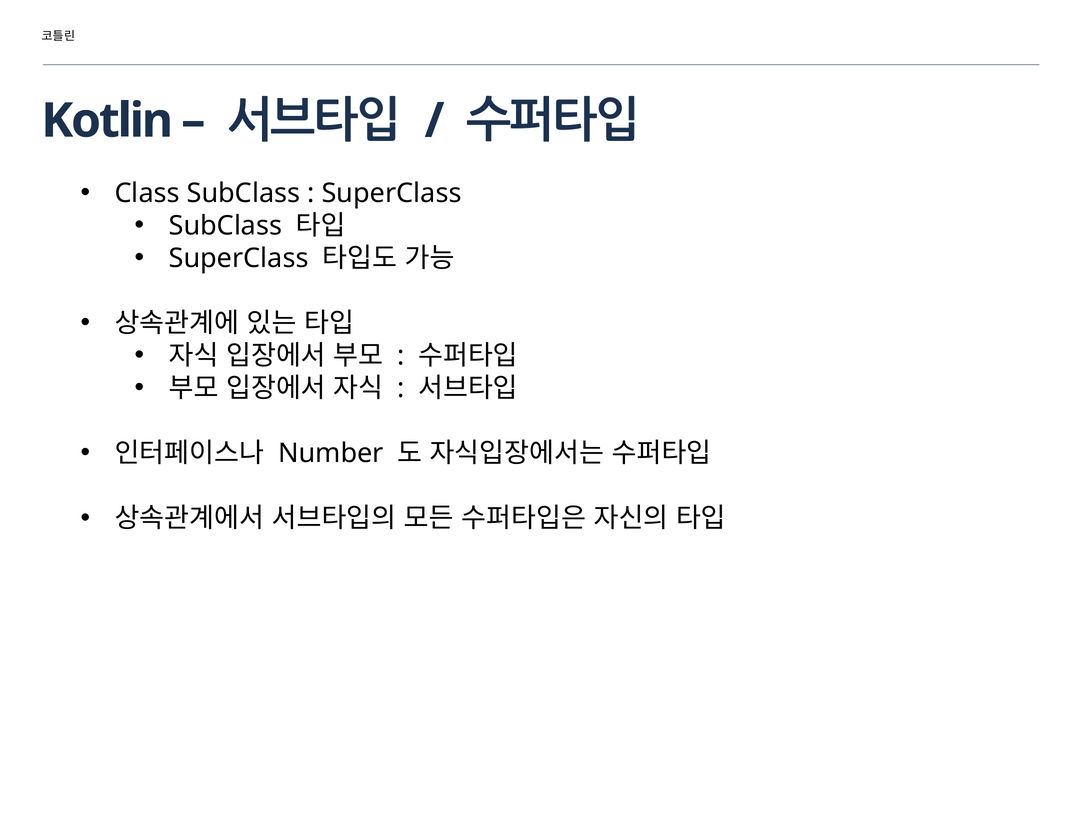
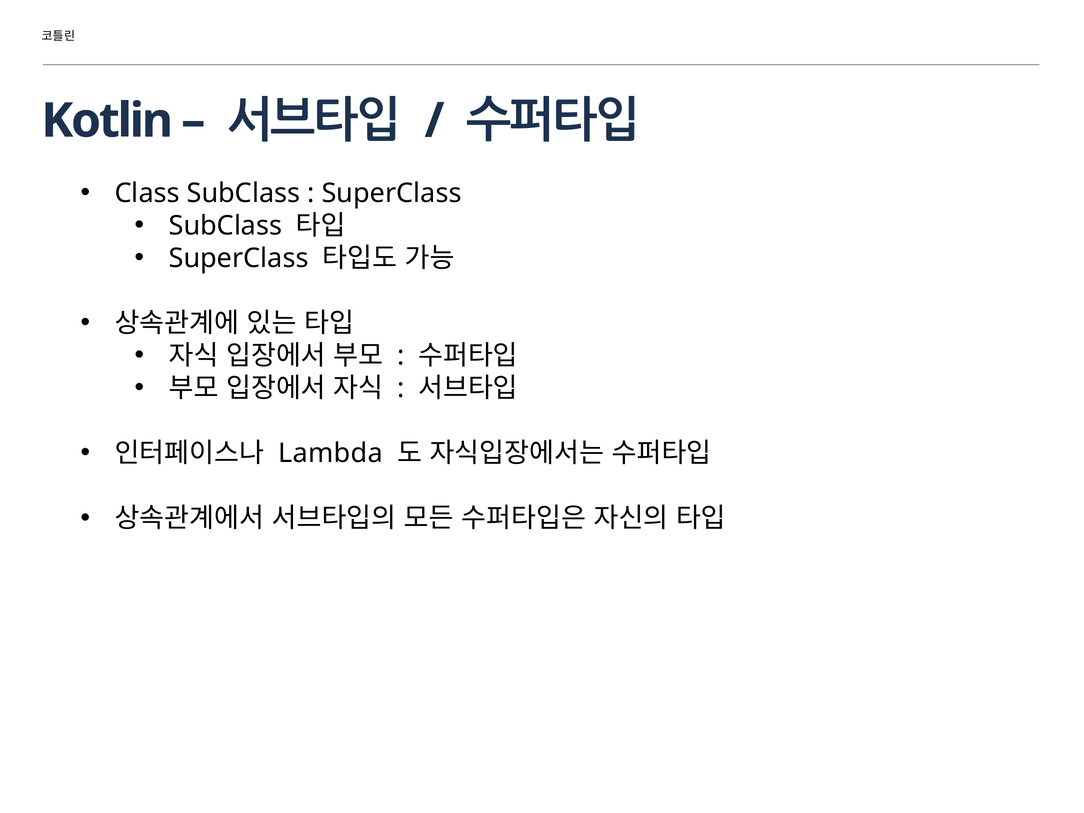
Number: Number -> Lambda (331, 454)
